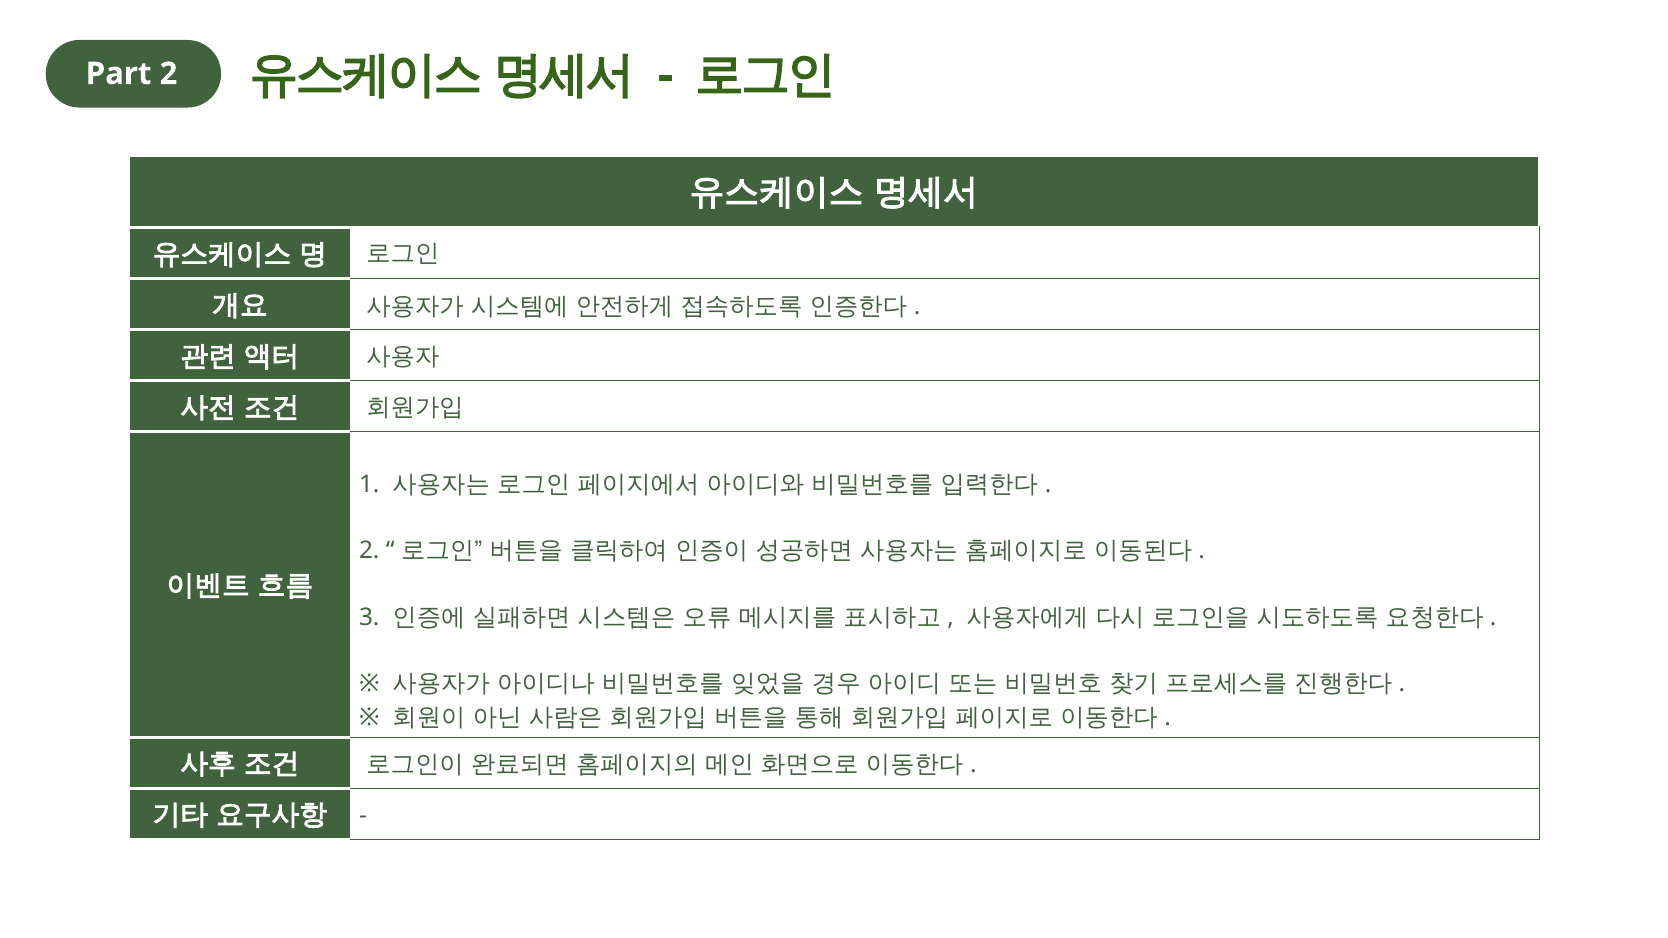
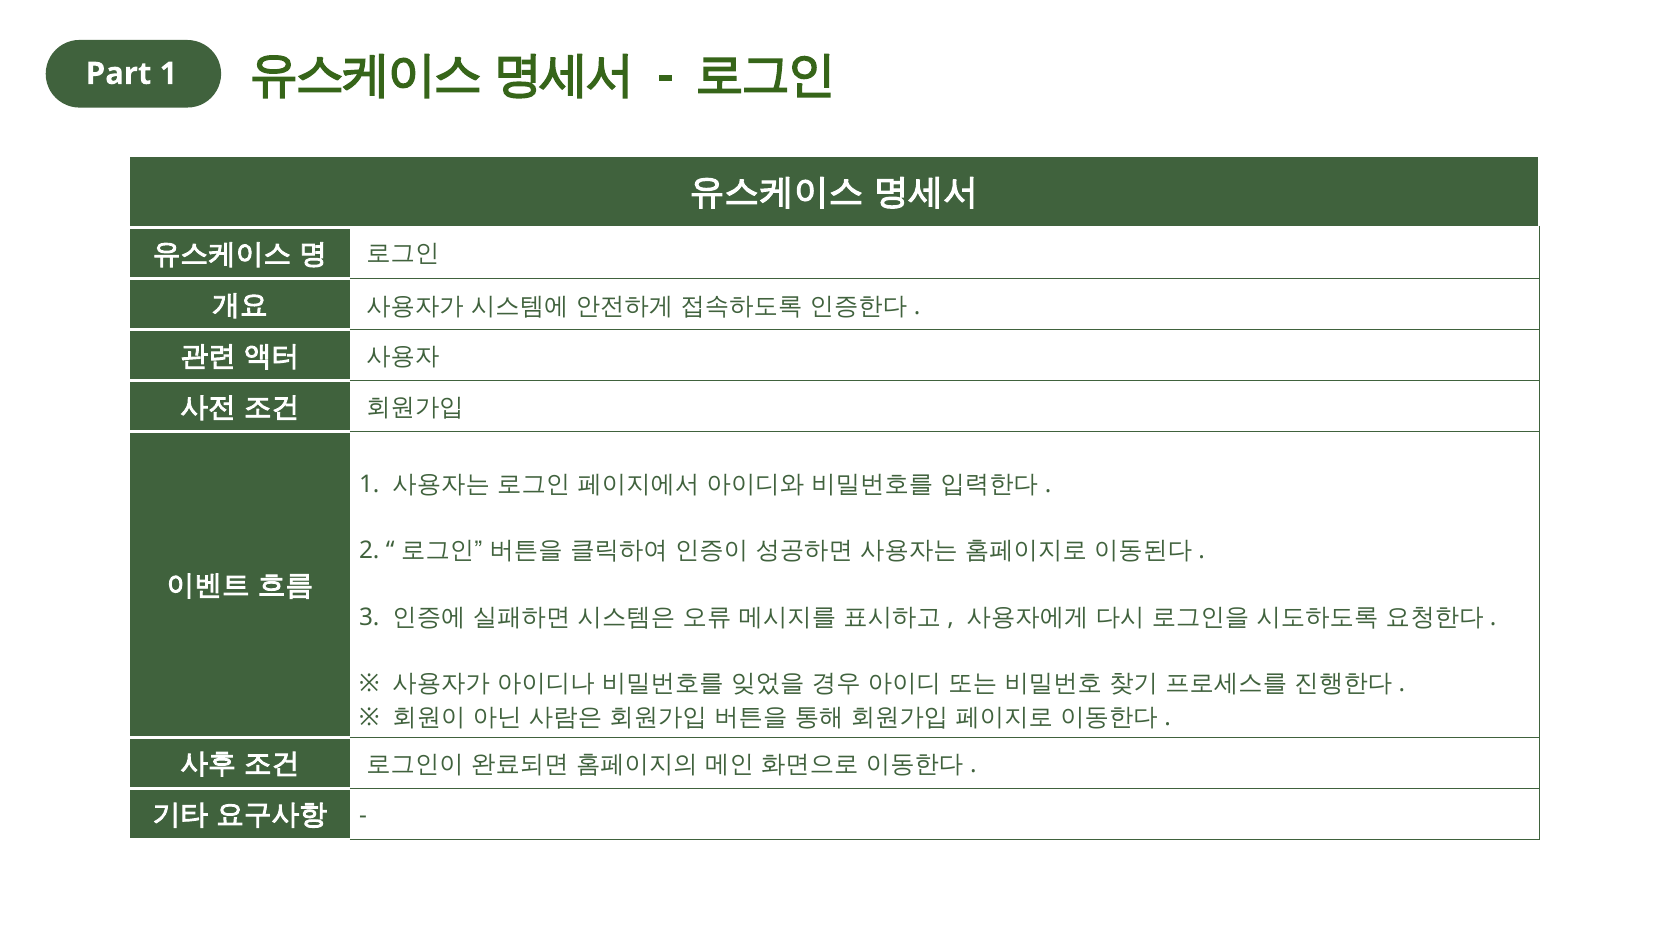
Part 2: 2 -> 1 (169, 74)
